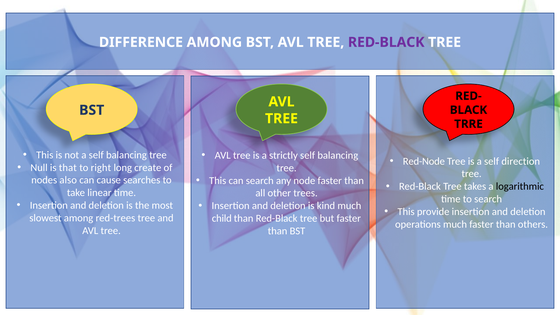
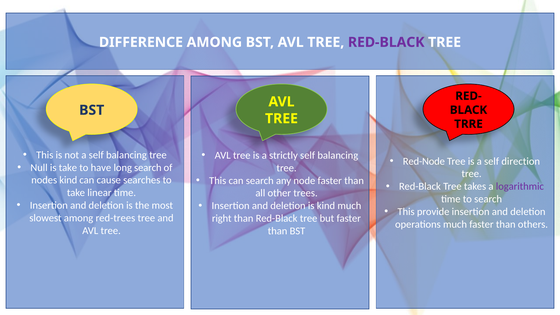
is that: that -> take (68, 168)
right: right -> have (101, 168)
long create: create -> search (148, 168)
nodes also: also -> kind (68, 180)
logarithmic colour: black -> purple (520, 186)
child: child -> right (222, 218)
